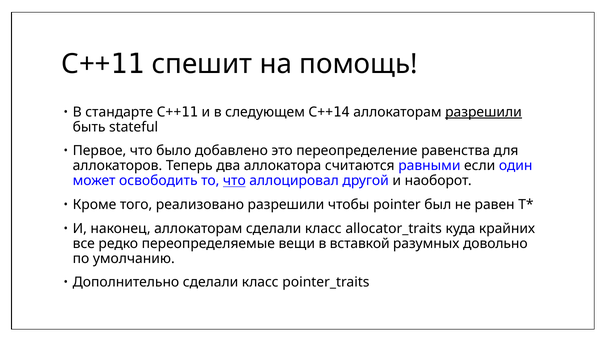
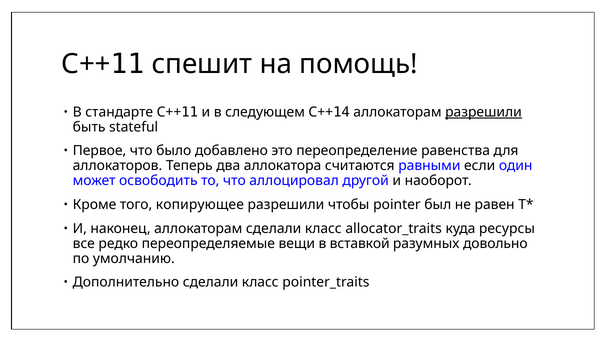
что underline: present -> none (234, 181)
реализовано: реализовано -> копирующее (200, 205)
крайних: крайних -> ресурсы (507, 228)
